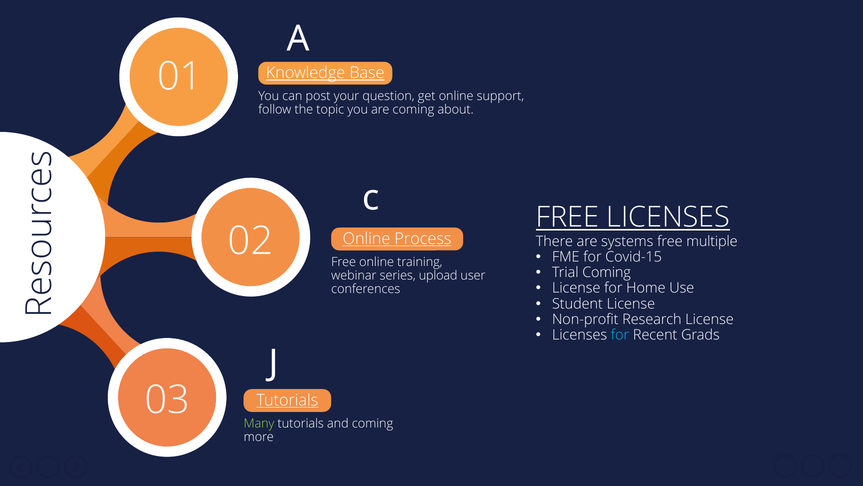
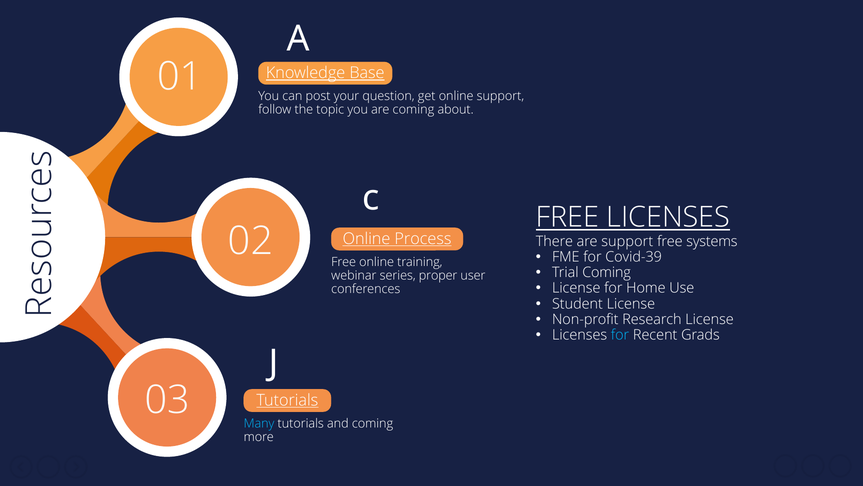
are systems: systems -> support (627, 241)
multiple: multiple -> systems (712, 241)
Covid-15: Covid-15 -> Covid-39 (634, 257)
upload: upload -> proper (438, 275)
Many colour: light green -> light blue (259, 423)
